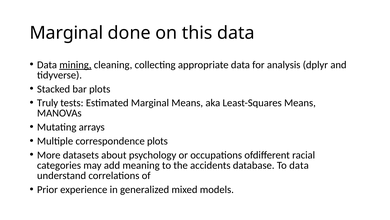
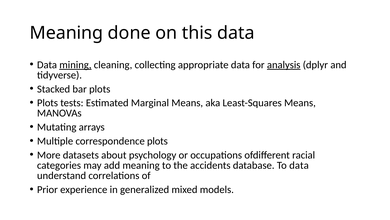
Marginal: Marginal -> Meaning (66, 33)
analysis underline: none -> present (284, 65)
Truly: Truly -> Plots (48, 103)
